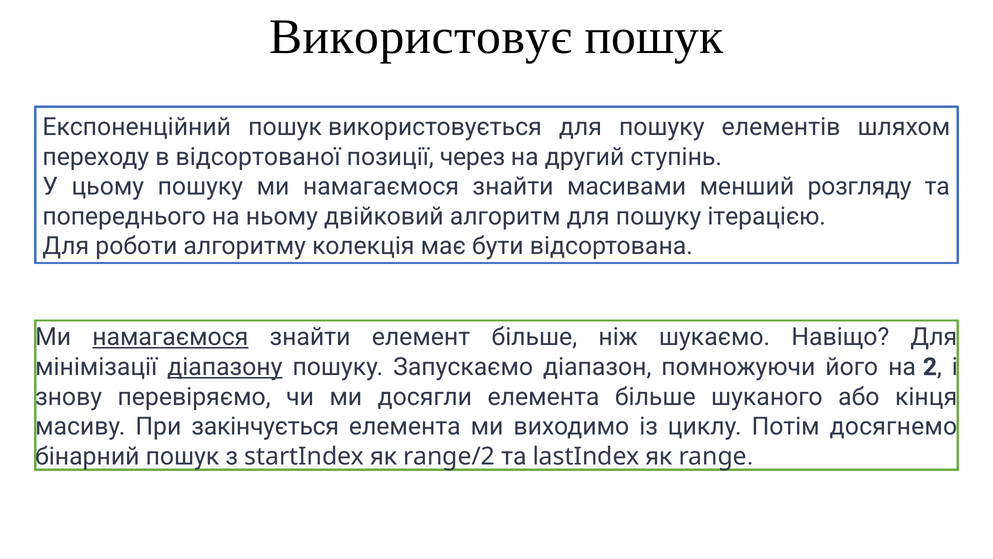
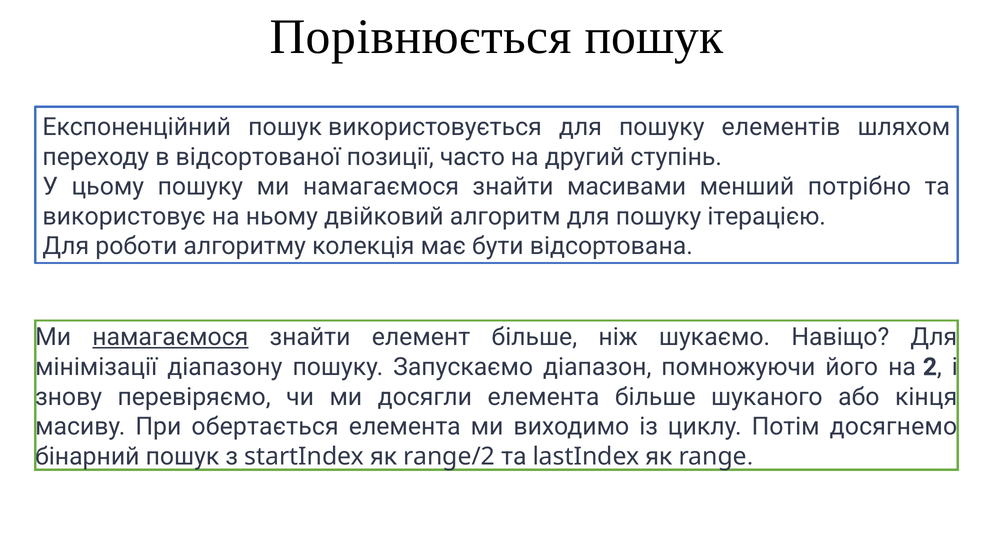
Використовує: Використовує -> Порівнюється (421, 37)
через: через -> часто (472, 157)
розгляду: розгляду -> потрібно (859, 186)
попереднього: попереднього -> використовує (124, 216)
діапазону underline: present -> none (225, 367)
закінчується: закінчується -> обертається (265, 426)
